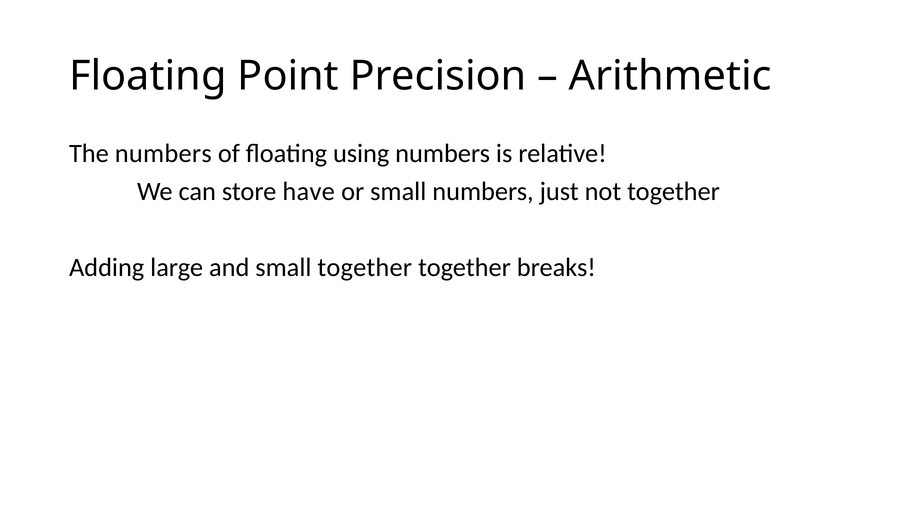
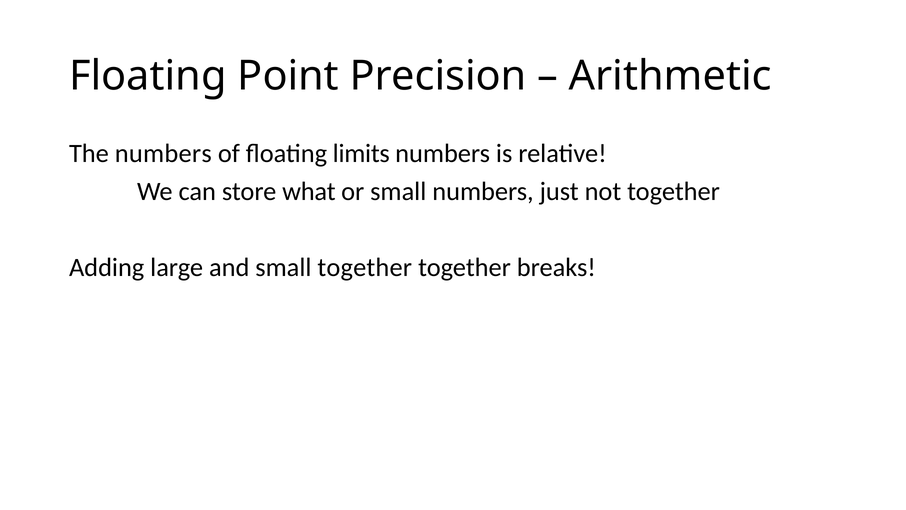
using: using -> limits (361, 153)
have: have -> what (309, 191)
